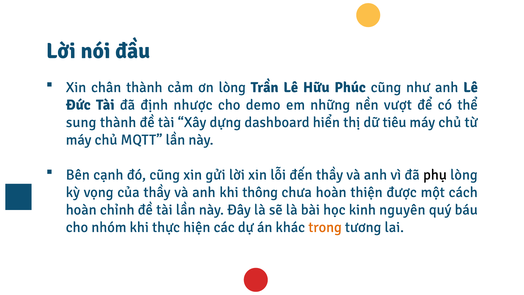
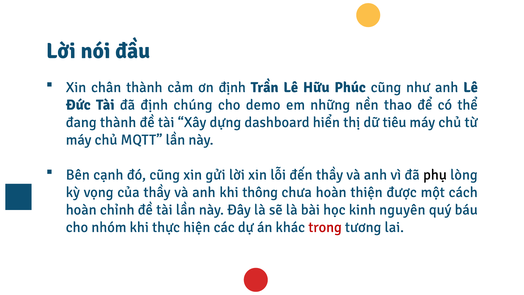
ơn lòng: lòng -> định (232, 87)
nhược: nhược -> chúng (193, 105)
vượt: vượt -> thao (398, 105)
sung: sung -> đang (81, 122)
trong colour: orange -> red (325, 227)
